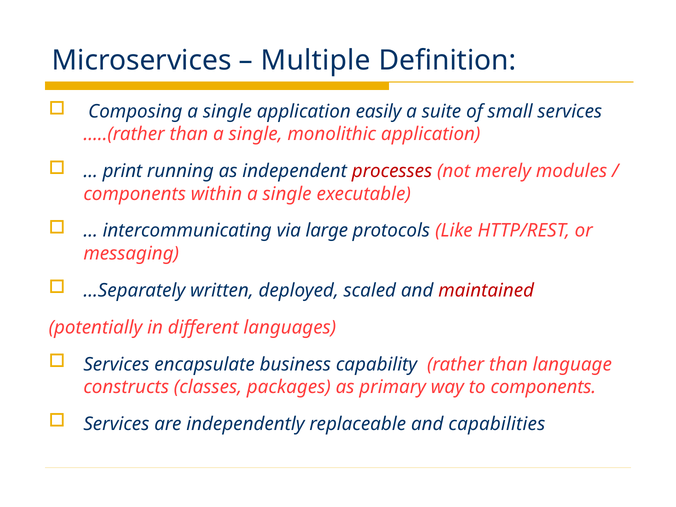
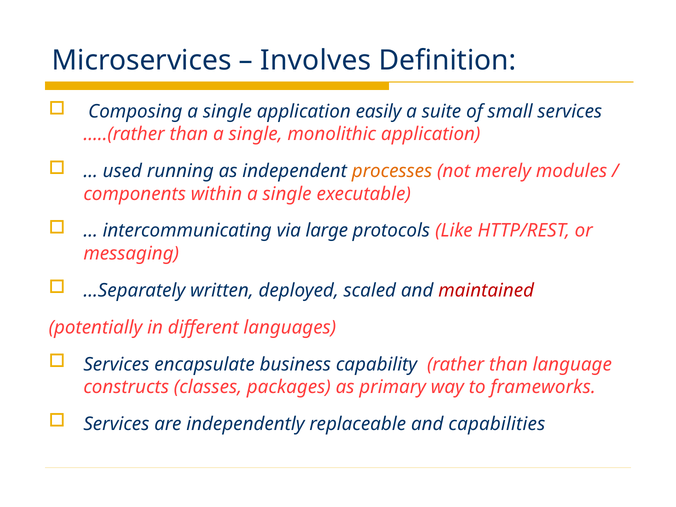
Multiple: Multiple -> Involves (316, 61)
print: print -> used (122, 171)
processes colour: red -> orange (392, 171)
to components: components -> frameworks (543, 387)
